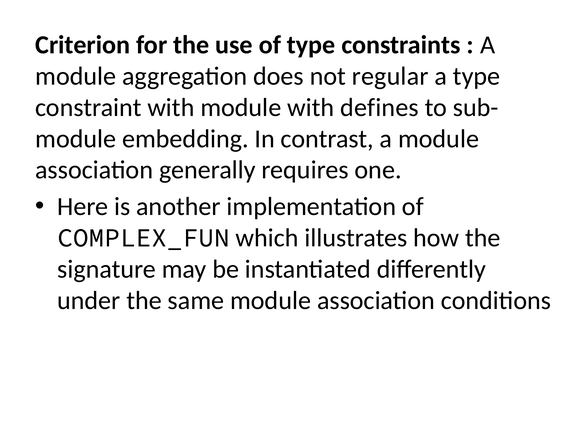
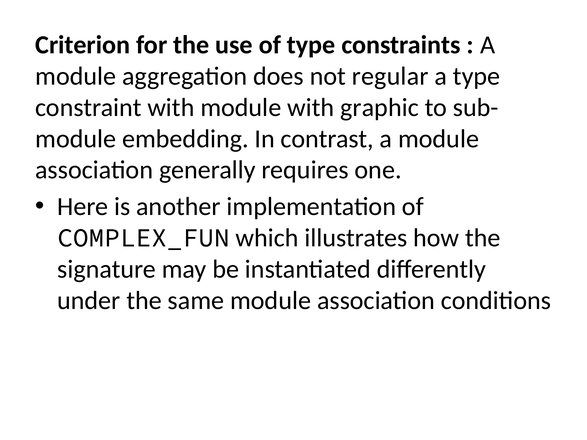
defines: defines -> graphic (380, 107)
